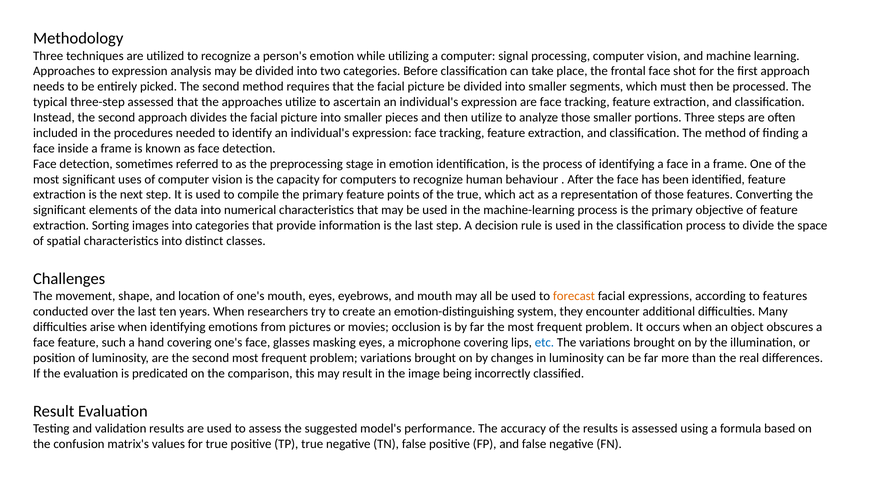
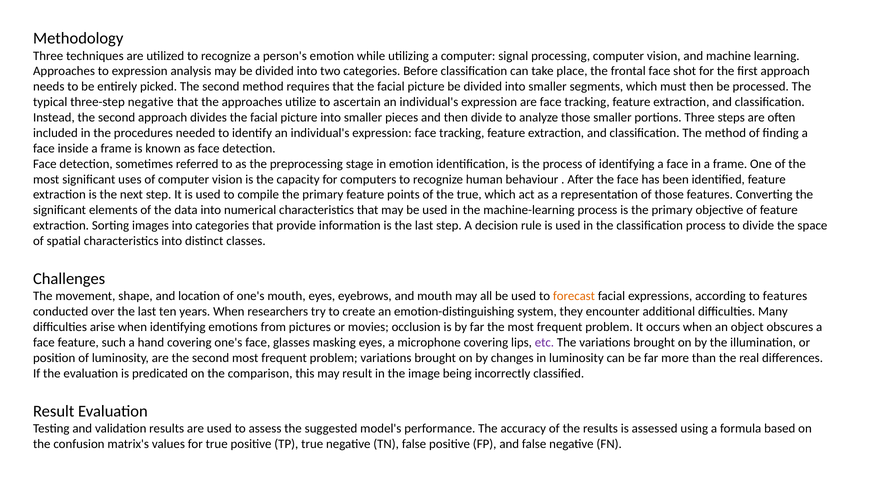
three-step assessed: assessed -> negative (151, 102)
then utilize: utilize -> divide (487, 118)
etc colour: blue -> purple (544, 343)
